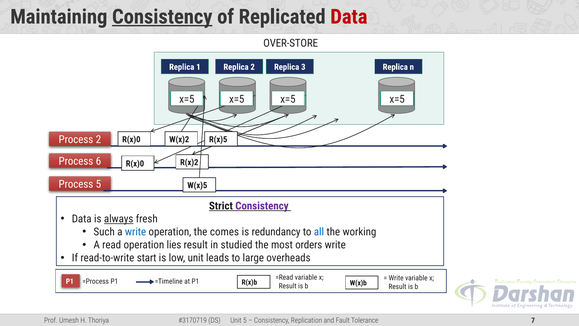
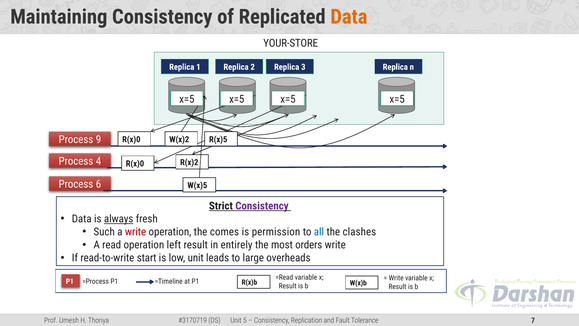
Consistency underline: present -> none (162, 17)
Data colour: red -> orange (349, 17)
OVER-STORE: OVER-STORE -> YOUR-STORE (291, 43)
Process 2: 2 -> 9 (98, 139)
6: 6 -> 4 (98, 161)
Process 5: 5 -> 6 (98, 184)
write colour: blue -> red (136, 232)
redundancy: redundancy -> permission (276, 232)
working: working -> clashes (359, 232)
lies: lies -> left (174, 245)
studied: studied -> entirely (237, 245)
